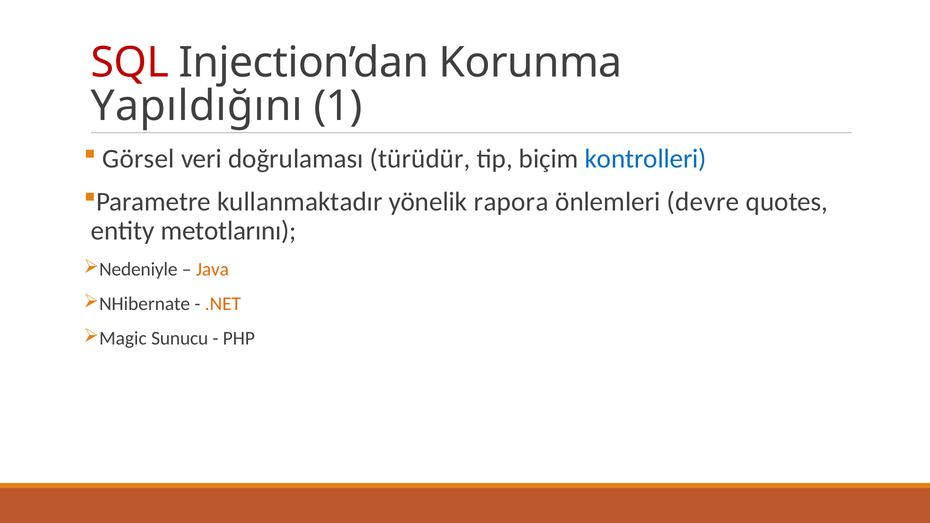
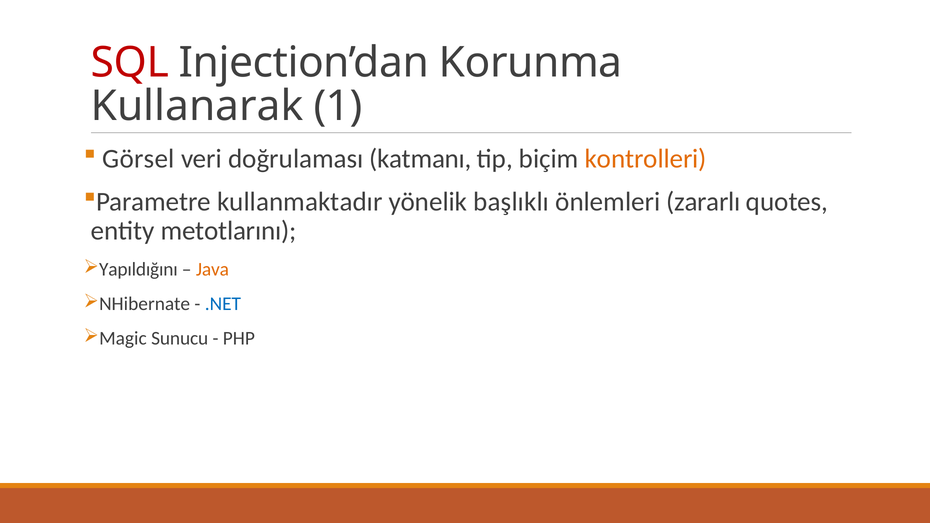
Yapıldığını: Yapıldığını -> Kullanarak (197, 106)
türüdür: türüdür -> katmanı (420, 159)
kontrolleri colour: blue -> orange (646, 159)
rapora: rapora -> başlıklı (511, 202)
devre: devre -> zararlı (703, 202)
Nedeniyle: Nedeniyle -> Yapıldığını (138, 270)
.NET colour: orange -> blue (223, 304)
